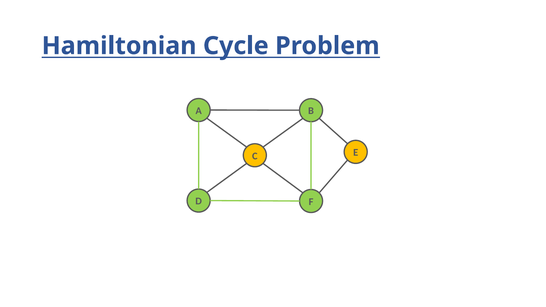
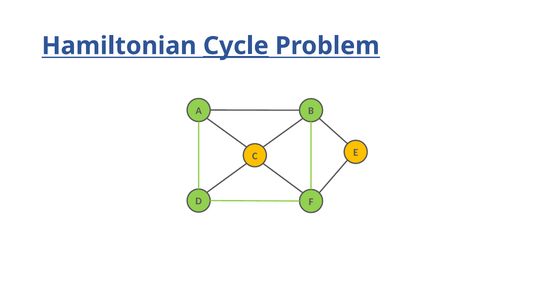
Cycle underline: none -> present (236, 46)
